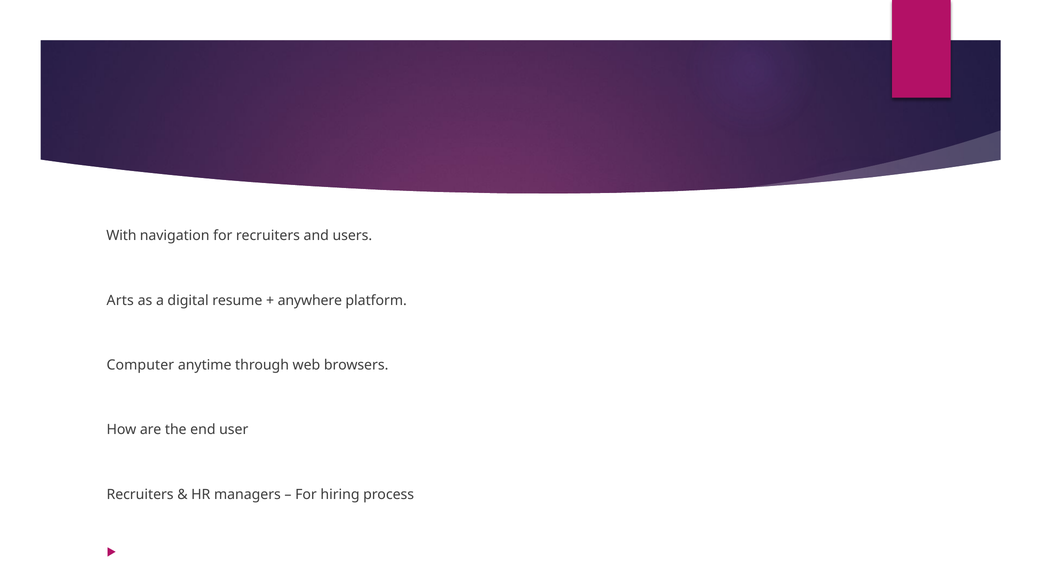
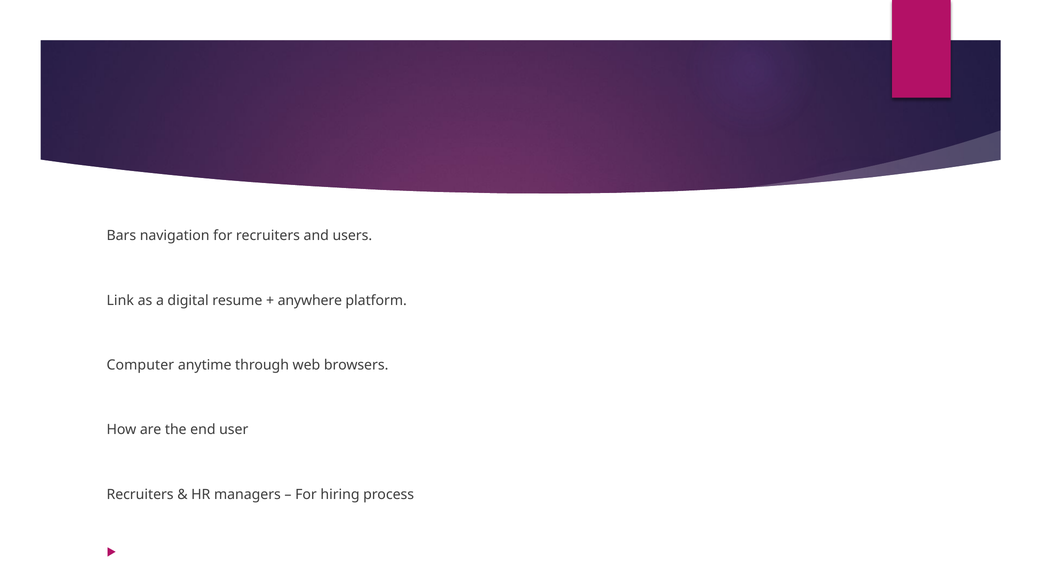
With: With -> Bars (121, 236)
Arts: Arts -> Link (120, 301)
